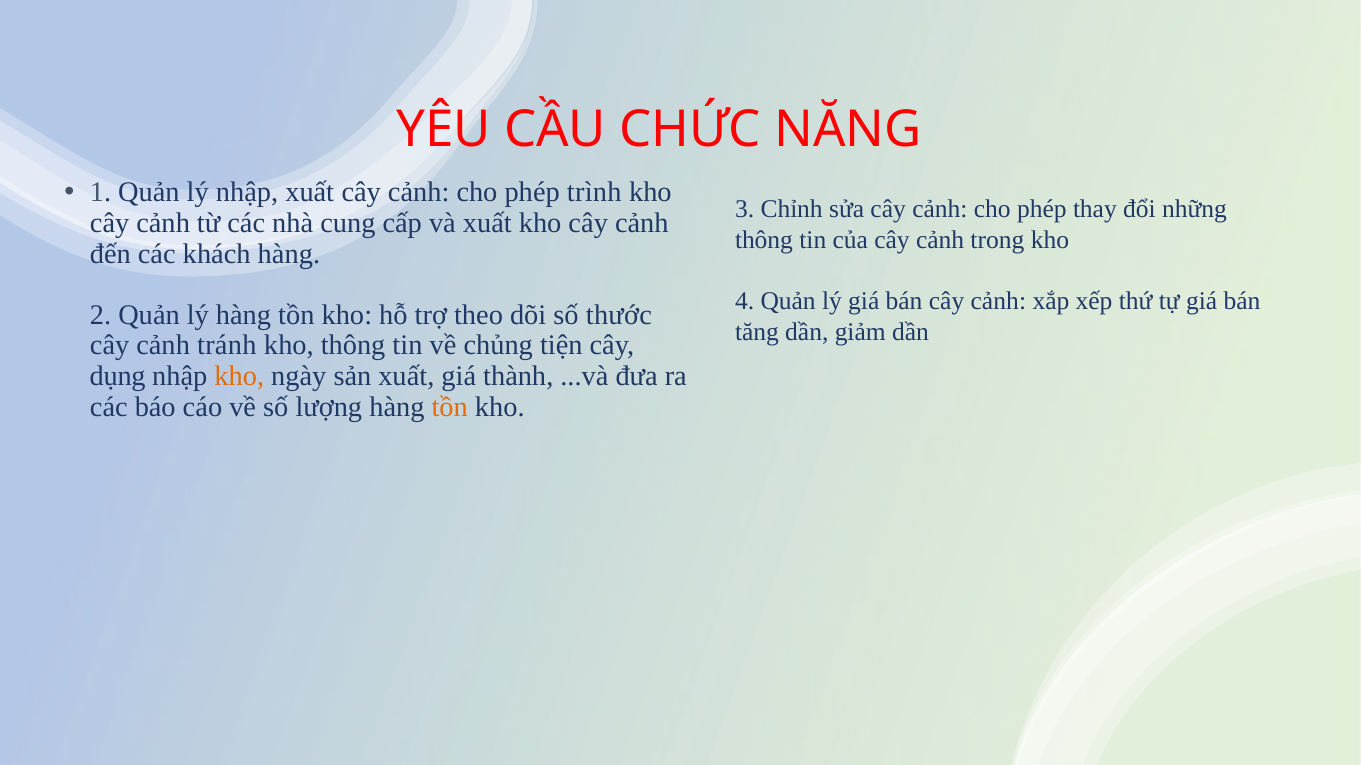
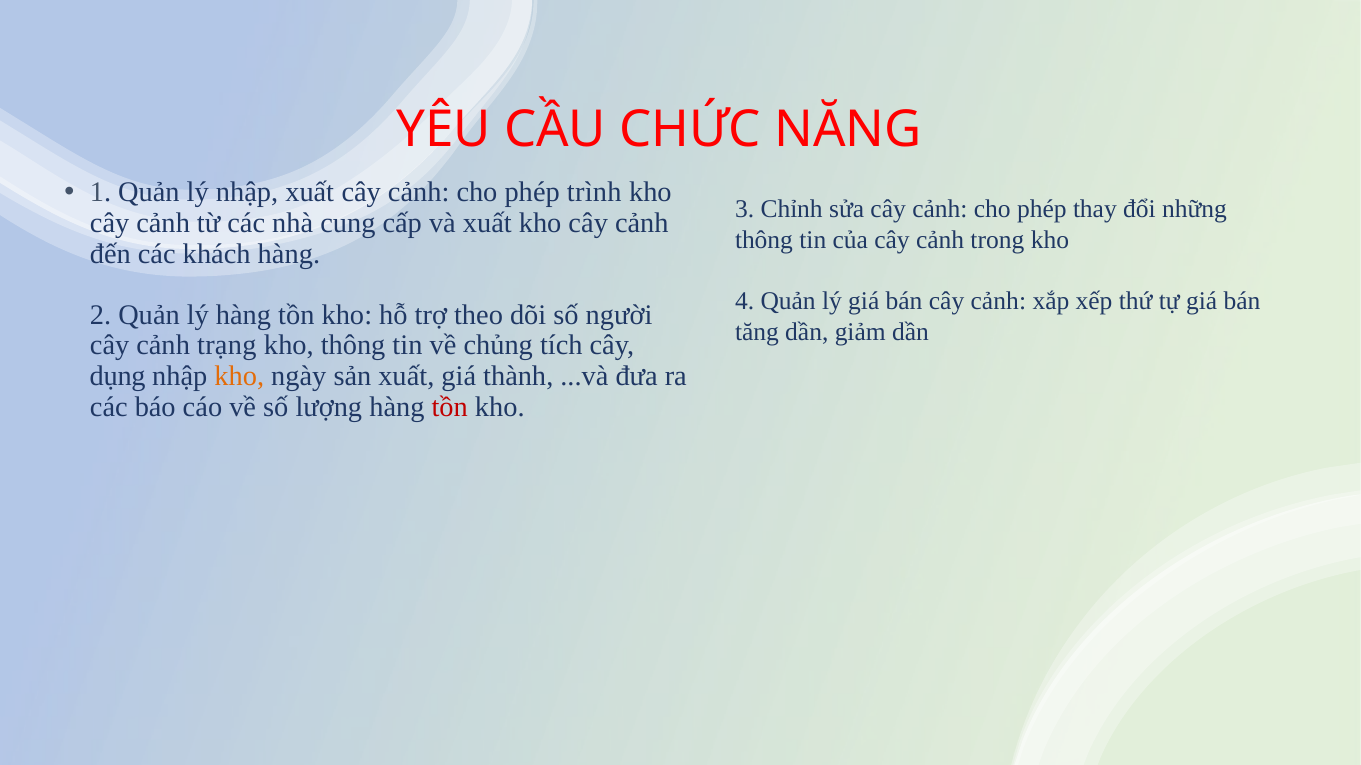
thước: thước -> người (619, 315)
tránh: tránh -> trạng (227, 346)
tiện: tiện -> tích (561, 346)
tồn colour: orange -> red (450, 407)
